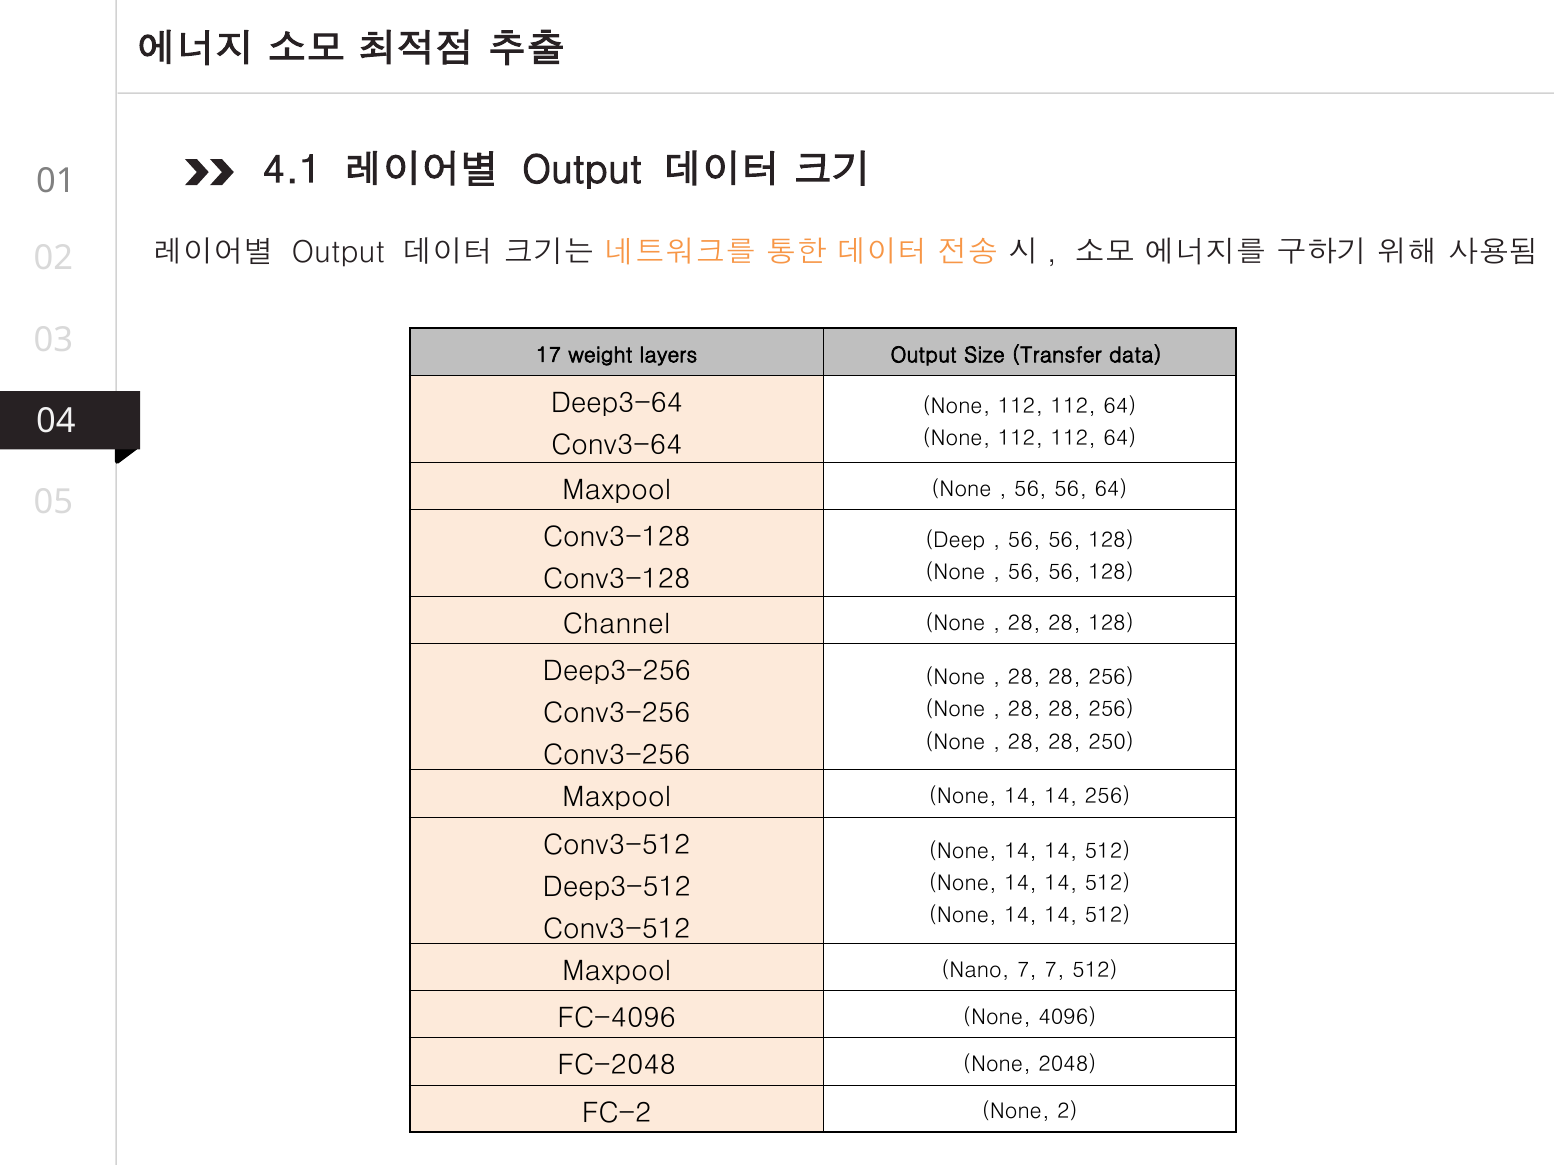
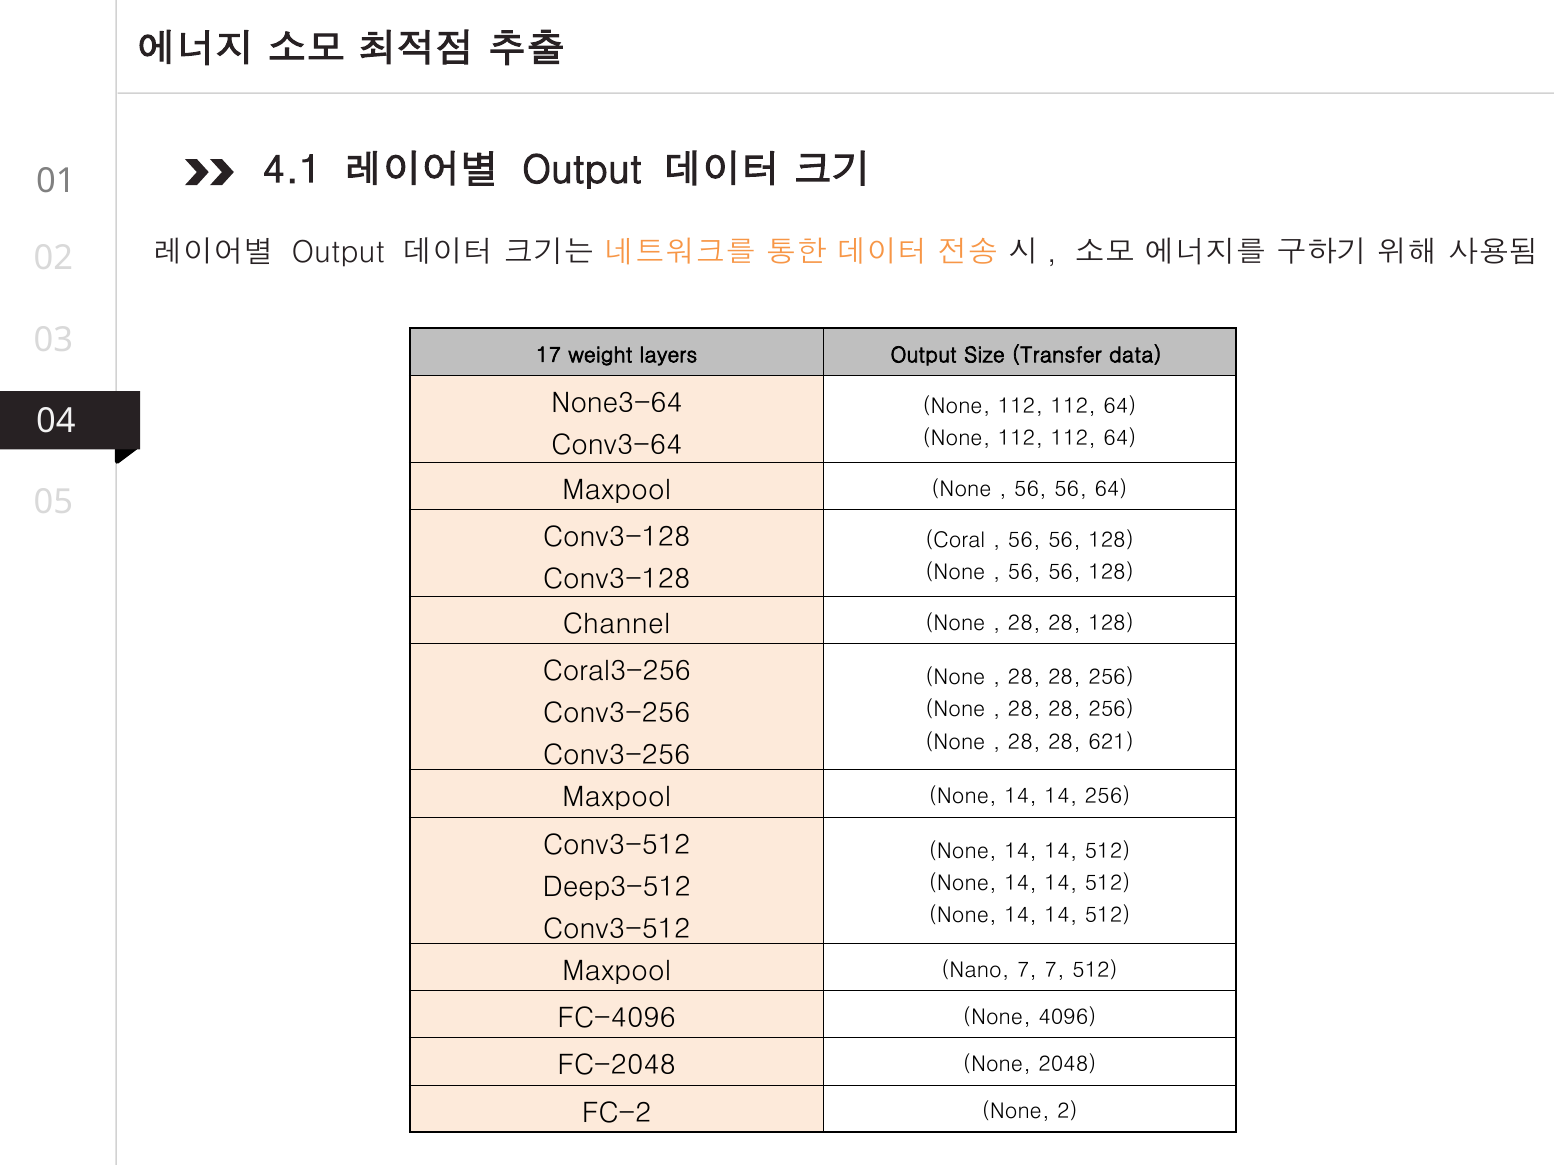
Deep3-64: Deep3-64 -> None3-64 (617, 404)
Deep: Deep -> Coral (955, 540)
Deep3-256: Deep3-256 -> Coral3-256 (617, 672)
250: 250 -> 621 (1111, 742)
